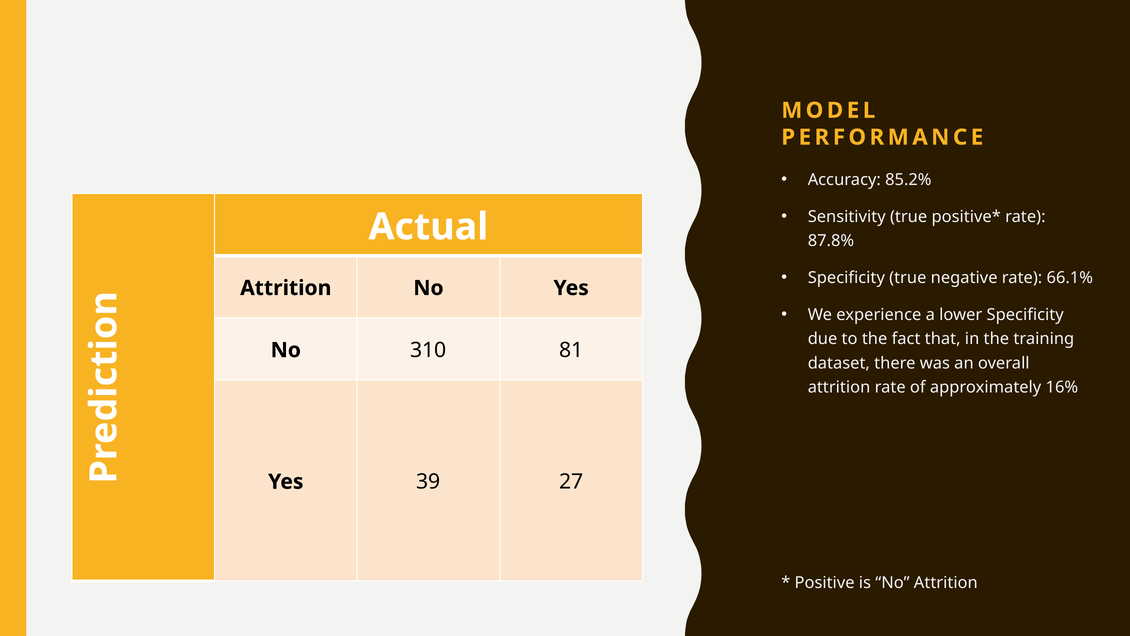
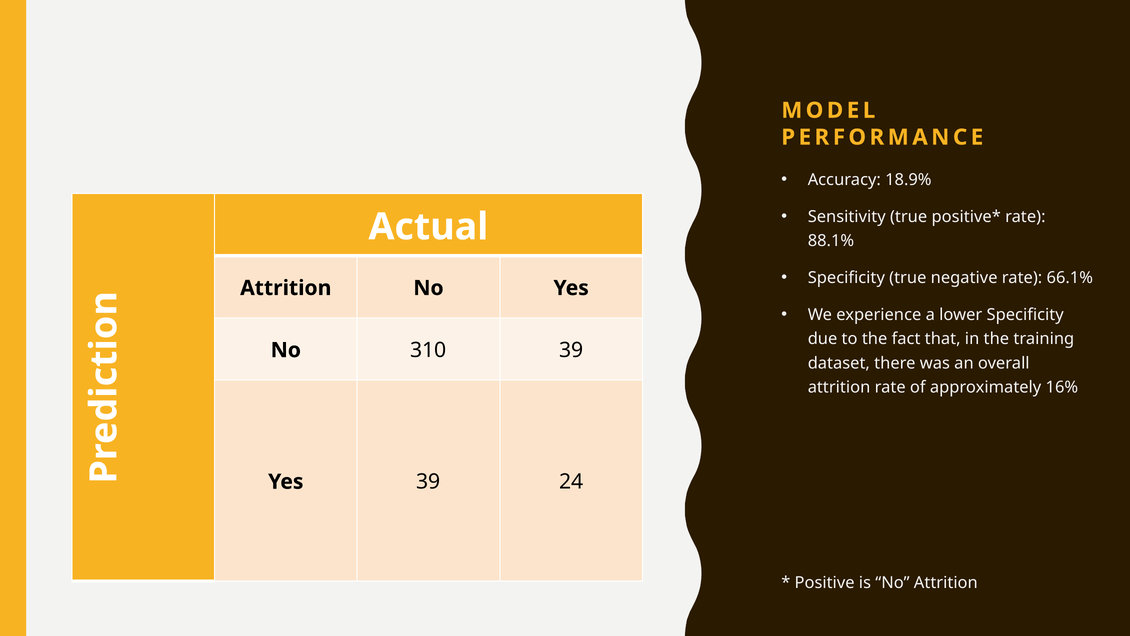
85.2%: 85.2% -> 18.9% (908, 180)
87.8%: 87.8% -> 88.1% (831, 241)
310 81: 81 -> 39 (571, 350)
27: 27 -> 24 (571, 481)
